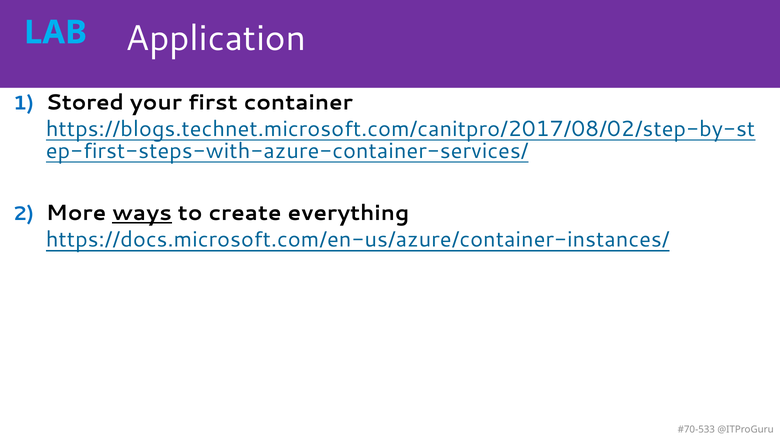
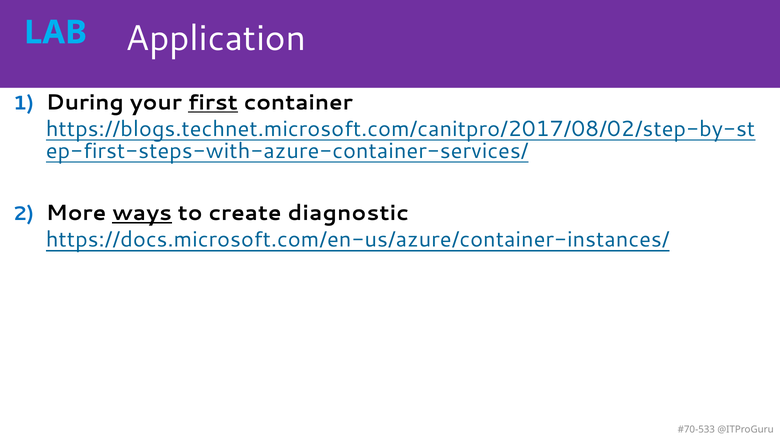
Stored: Stored -> During (85, 102)
first underline: none -> present (213, 102)
everything: everything -> diagnostic (348, 213)
